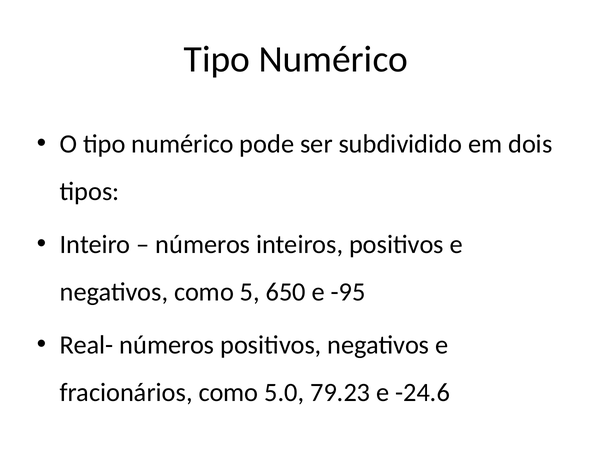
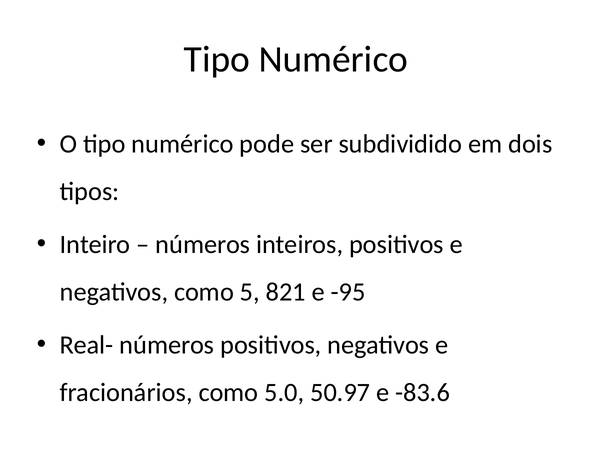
650: 650 -> 821 (286, 292)
79.23: 79.23 -> 50.97 (340, 392)
-24.6: -24.6 -> -83.6 (423, 392)
